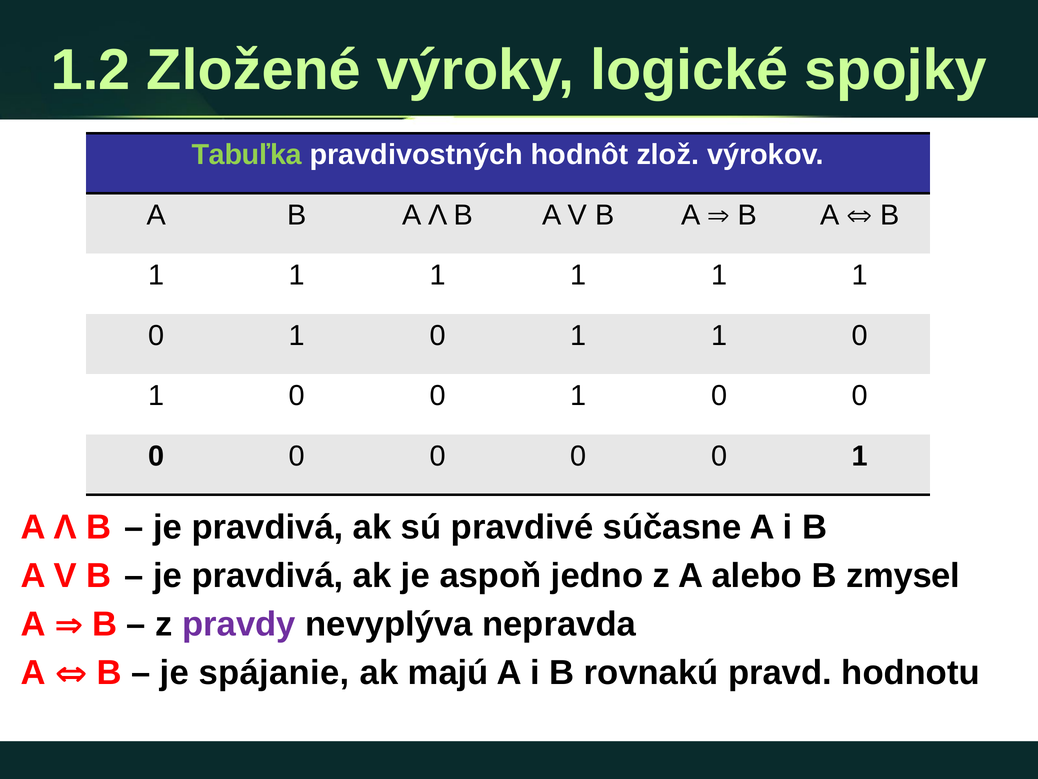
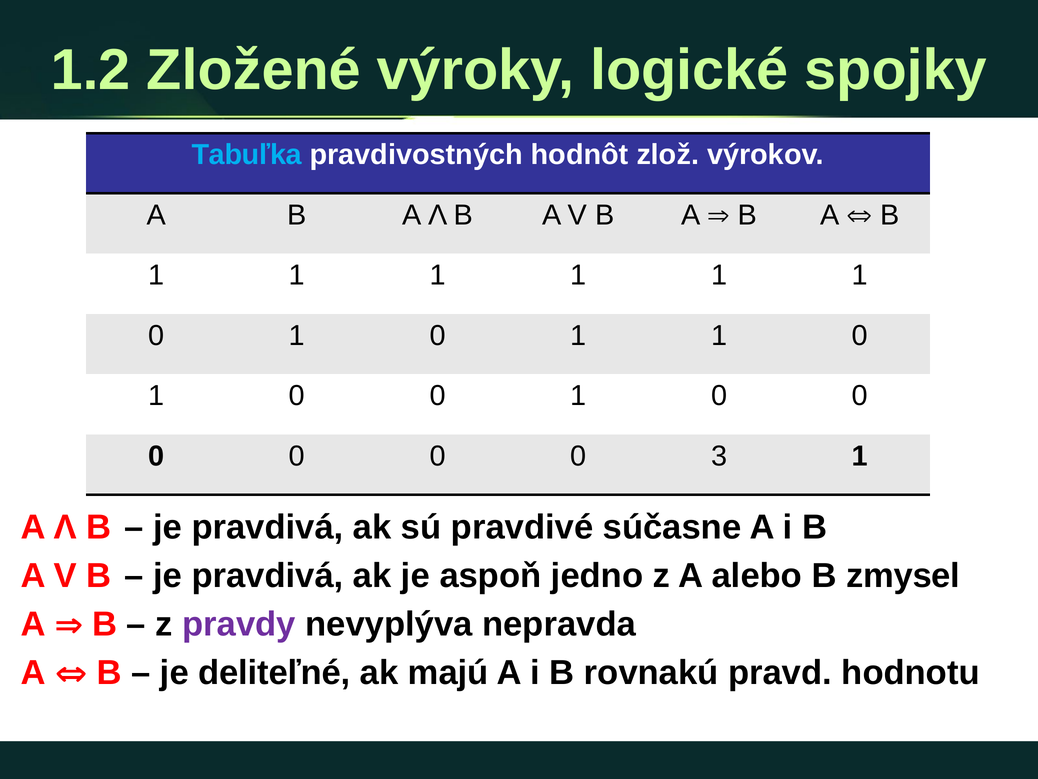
Tabuľka colour: light green -> light blue (247, 155)
0: 0 -> 3 (719, 456)
spájanie: spájanie -> deliteľné (274, 672)
